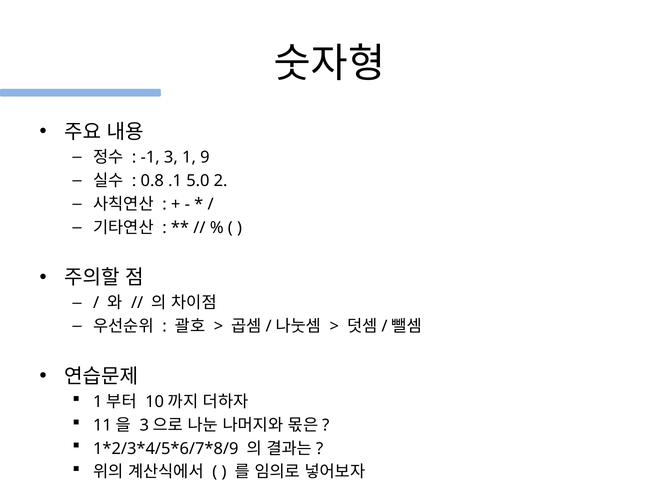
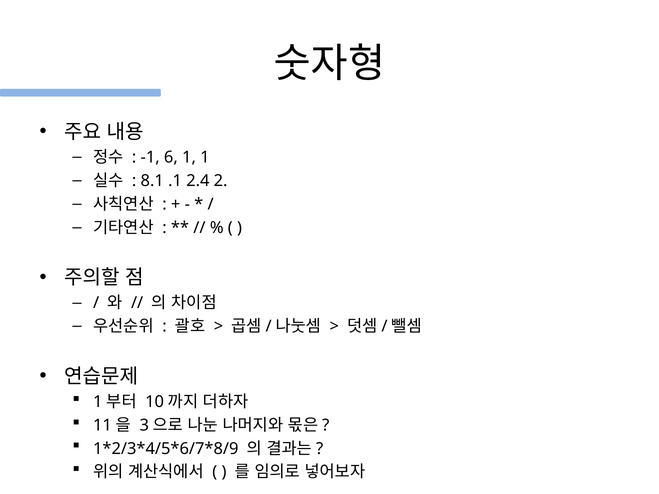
3: 3 -> 6 (171, 157)
1 9: 9 -> 1 (205, 157)
0.8: 0.8 -> 8.1 (152, 181)
5.0: 5.0 -> 2.4 (198, 181)
